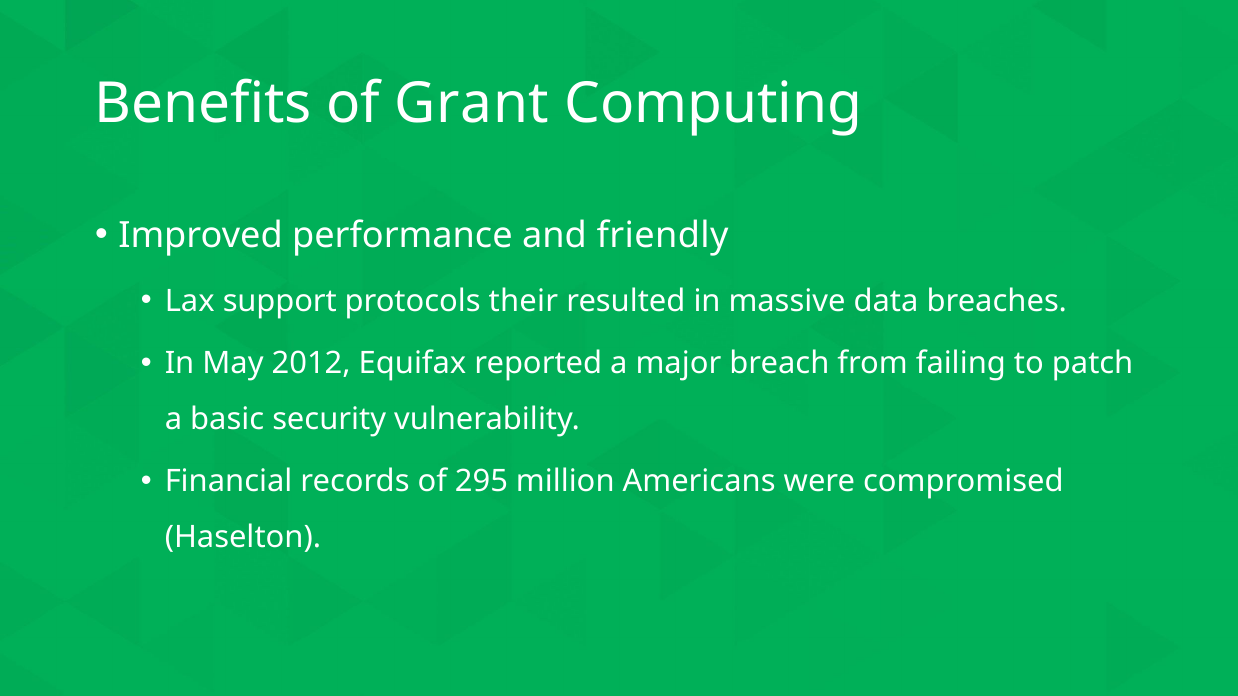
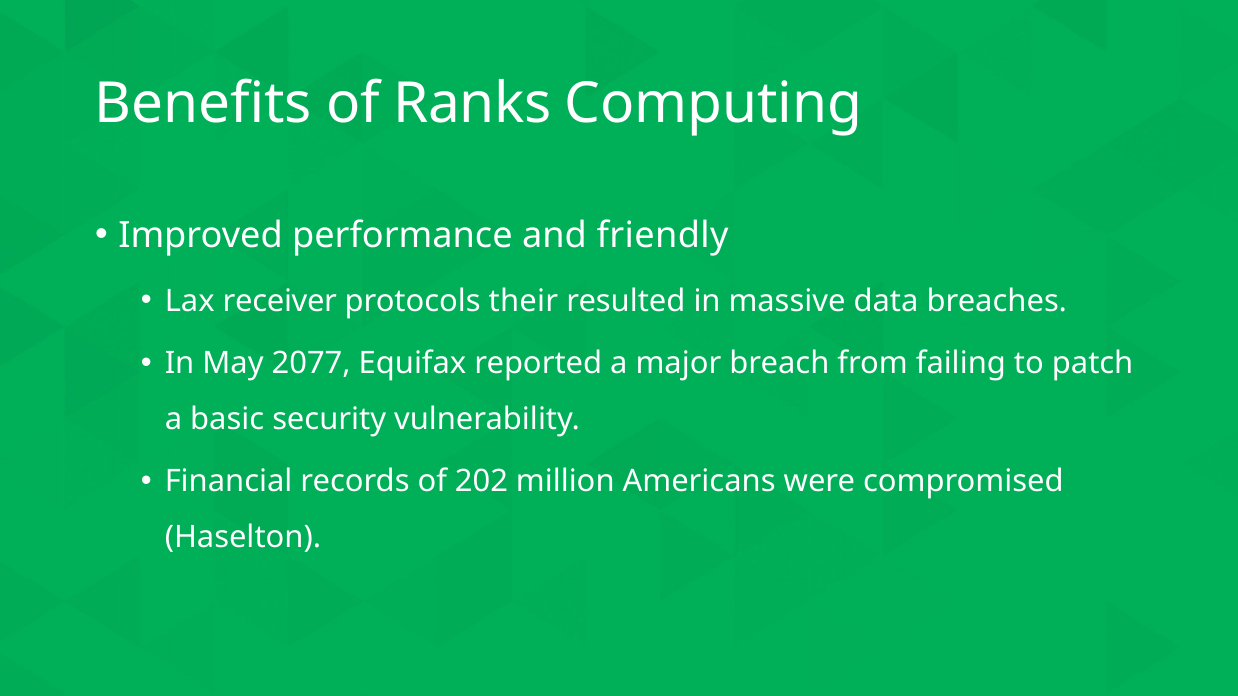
Grant: Grant -> Ranks (473, 104)
support: support -> receiver (280, 301)
2012: 2012 -> 2077 (311, 364)
295: 295 -> 202 (481, 482)
